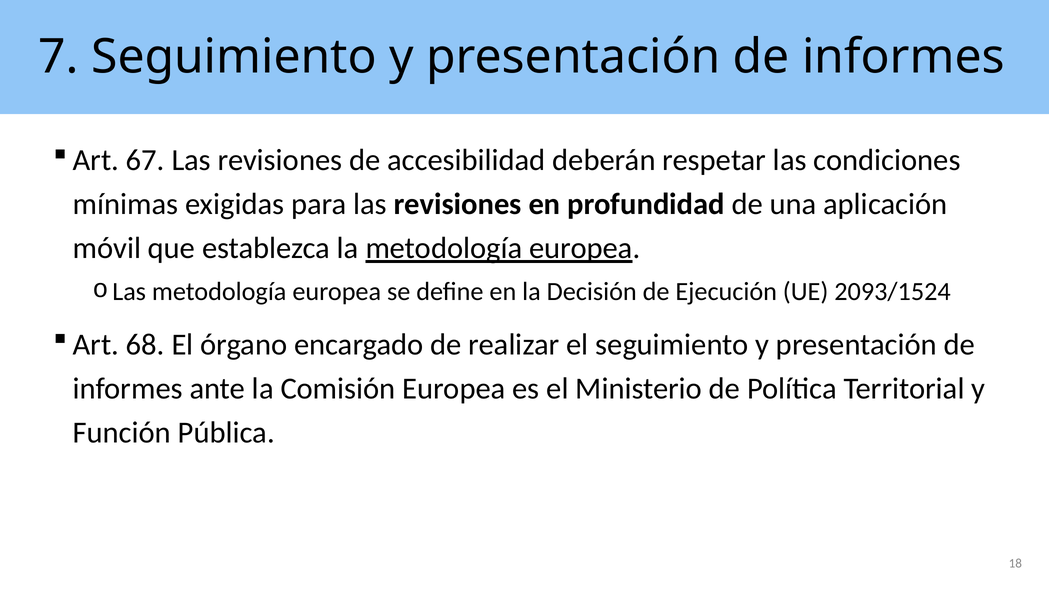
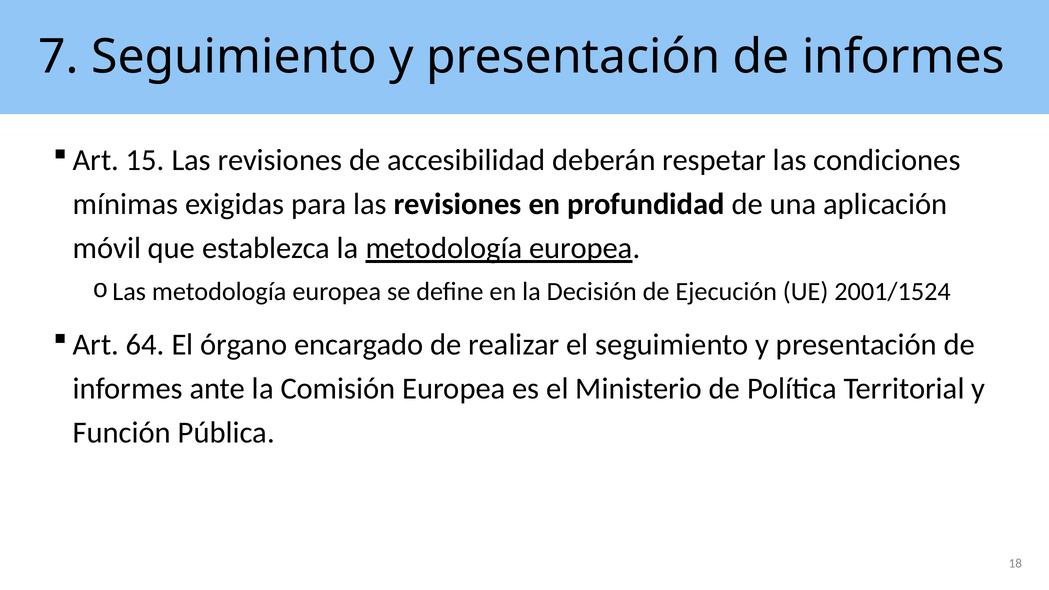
67: 67 -> 15 (145, 160)
2093/1524: 2093/1524 -> 2001/1524 (893, 292)
68: 68 -> 64 (145, 345)
